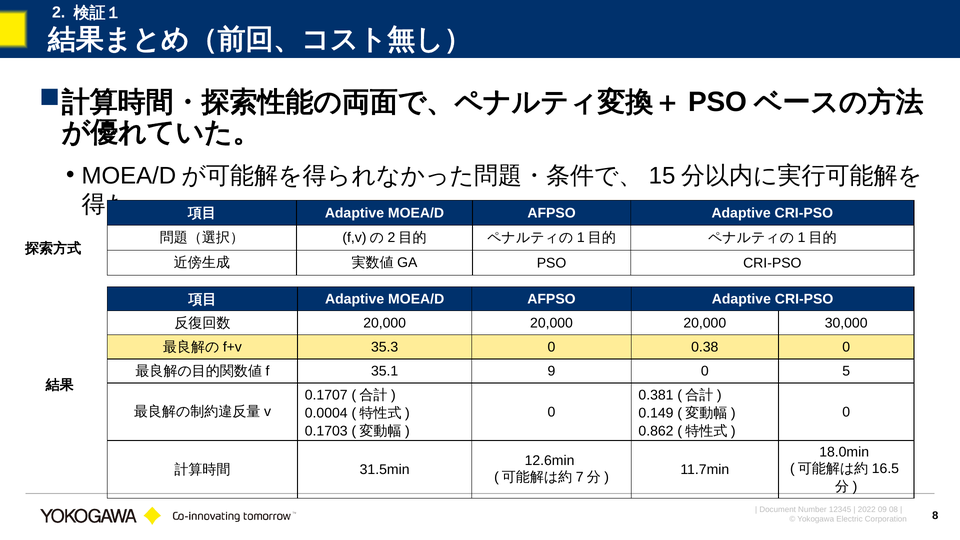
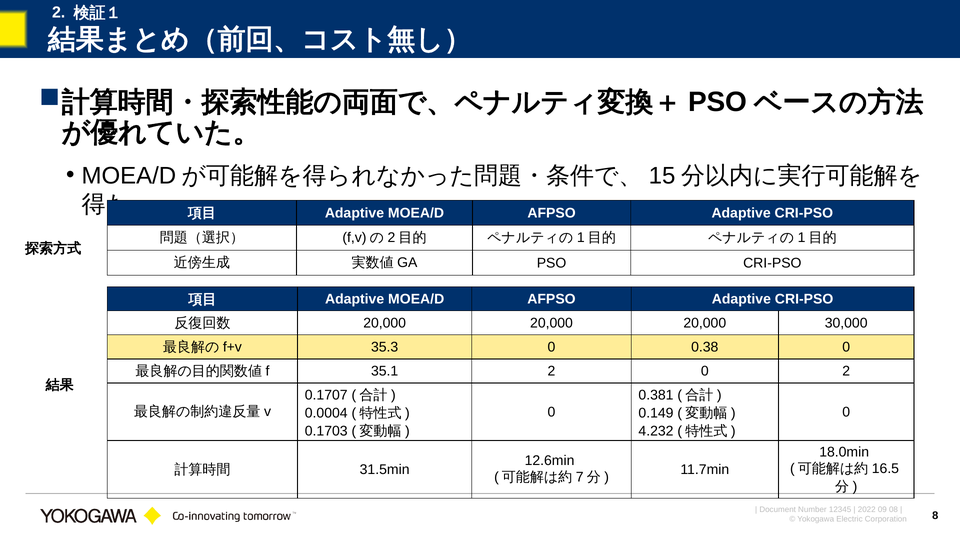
35.1 9: 9 -> 2 (552, 371)
0 5: 5 -> 2 (846, 371)
0.862: 0.862 -> 4.232 (656, 431)
